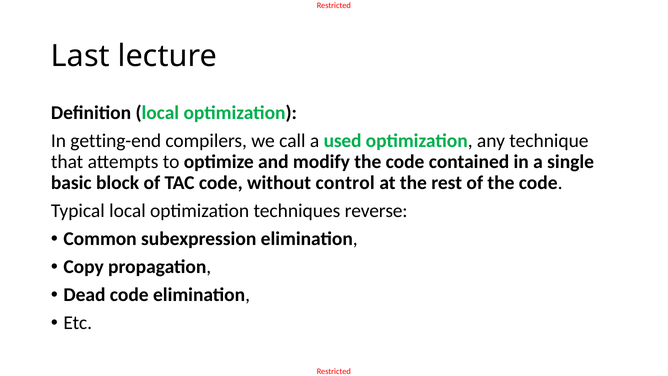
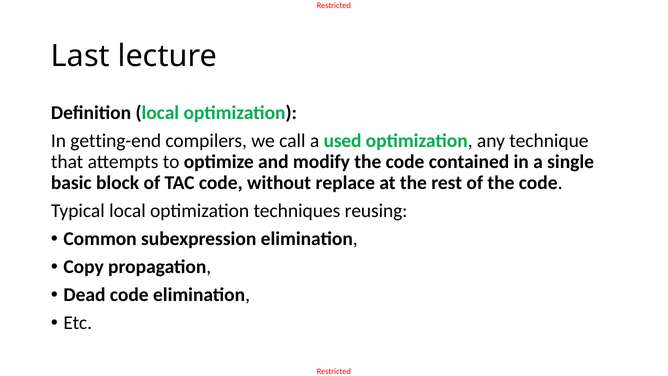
control: control -> replace (345, 183)
reverse: reverse -> reusing (376, 211)
